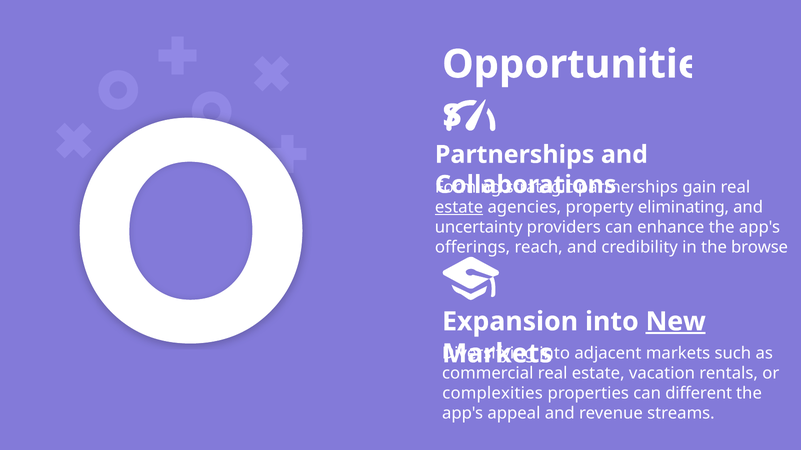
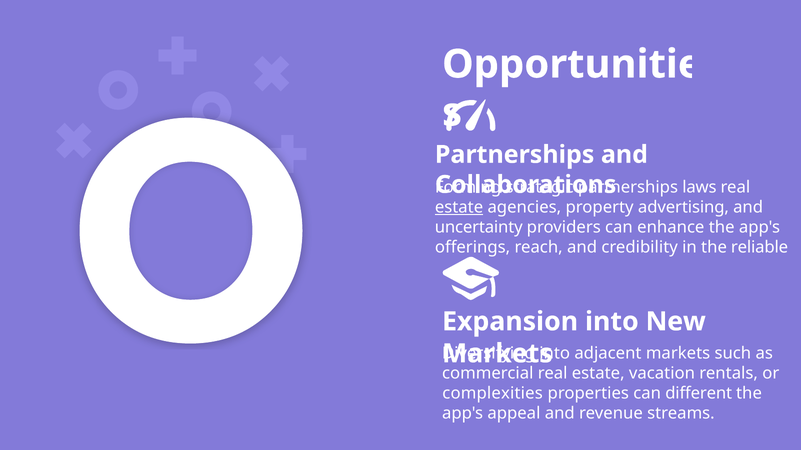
gain: gain -> laws (699, 188)
eliminating: eliminating -> advertising (683, 208)
browse: browse -> reliable (760, 248)
New underline: present -> none (676, 322)
